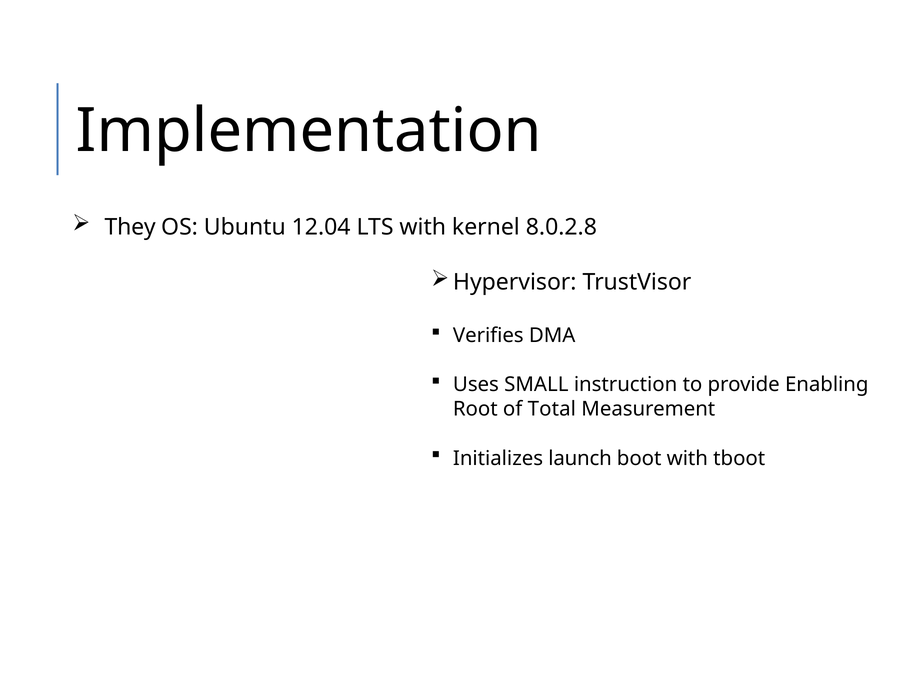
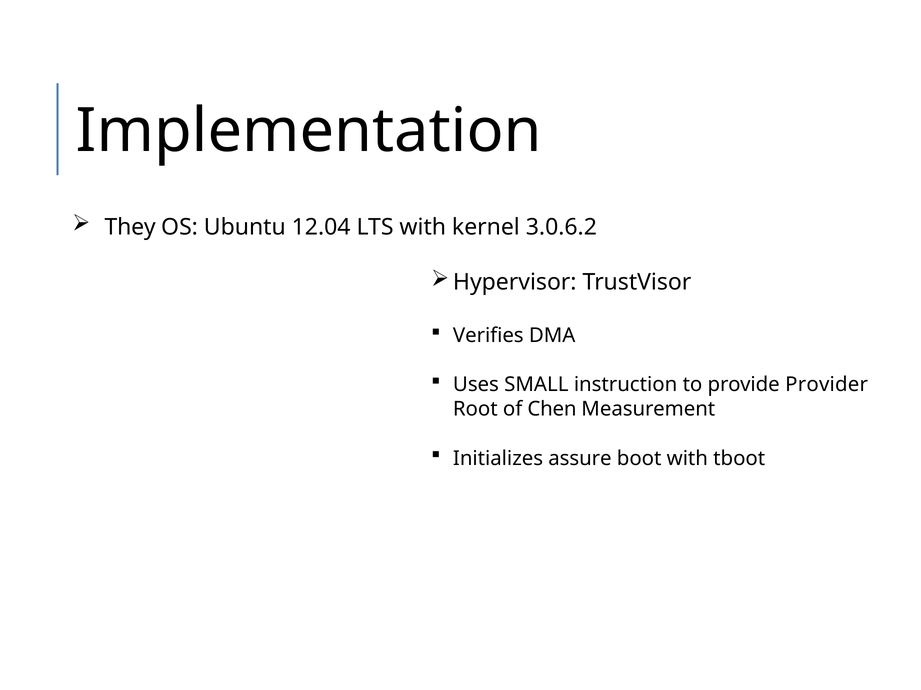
8.0.2.8: 8.0.2.8 -> 3.0.6.2 (561, 227)
Enabling: Enabling -> Provider (827, 385)
Total: Total -> Chen (552, 410)
launch: launch -> assure (580, 459)
